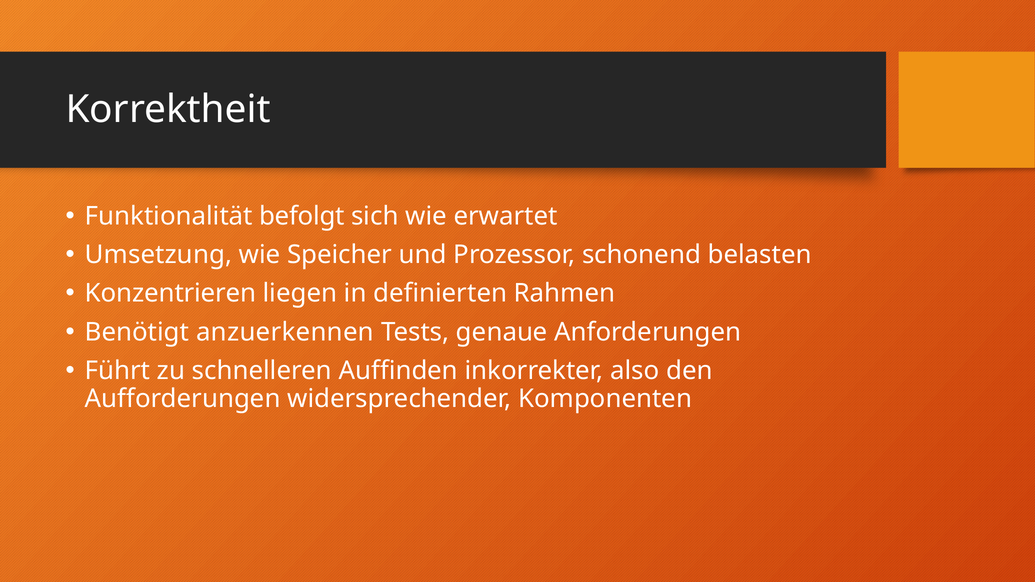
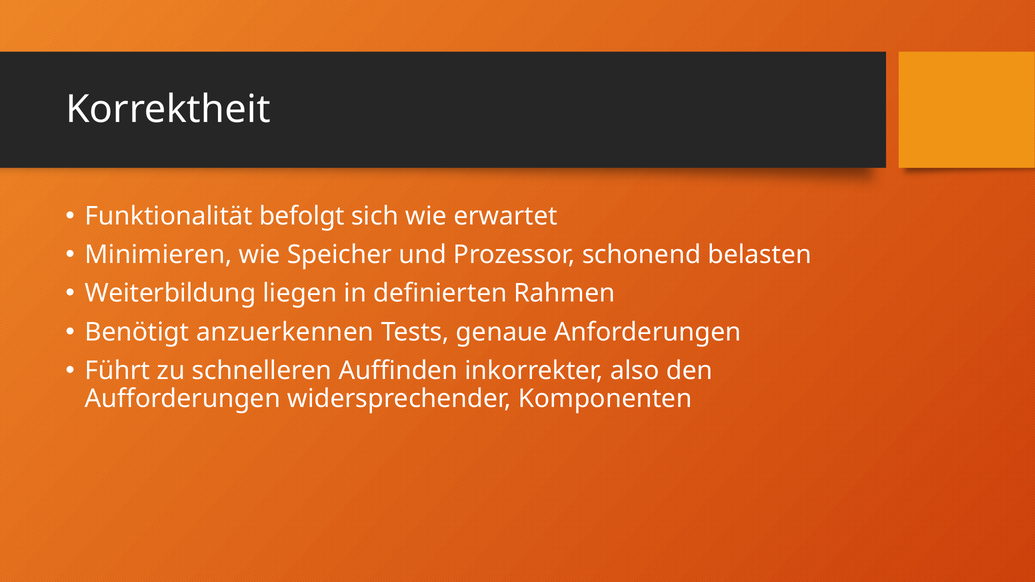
Umsetzung: Umsetzung -> Minimieren (158, 255)
Konzentrieren: Konzentrieren -> Weiterbildung (171, 294)
